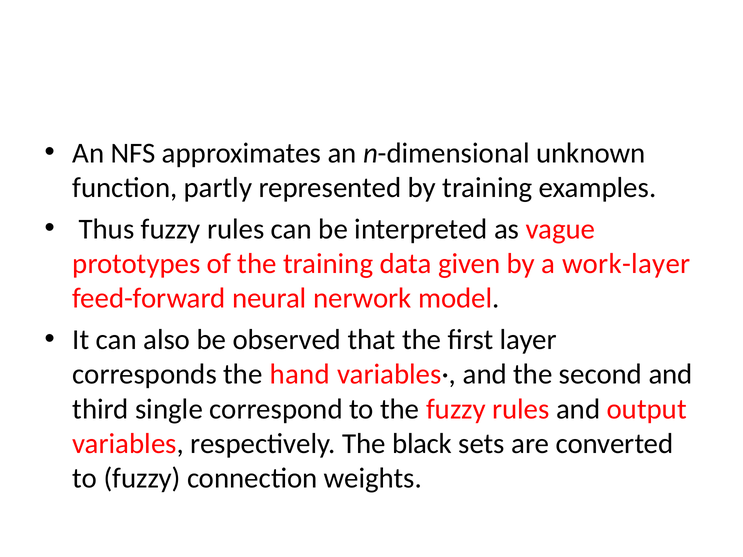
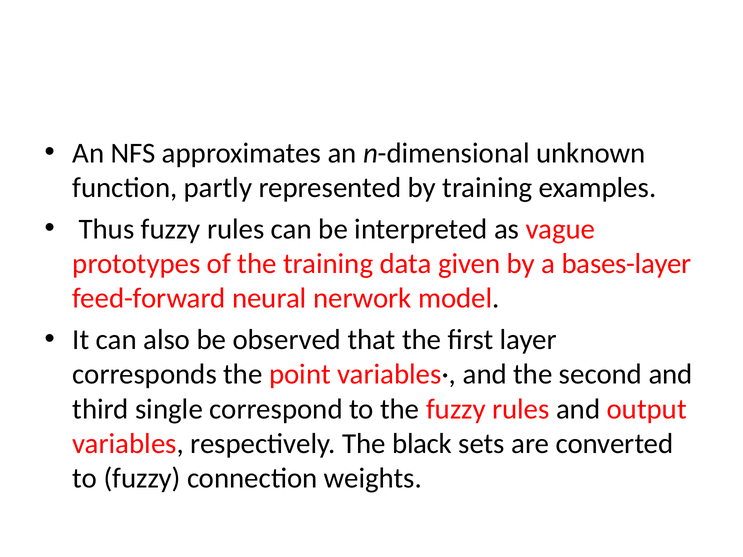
work-layer: work-layer -> bases-layer (627, 264)
hand: hand -> point (300, 374)
